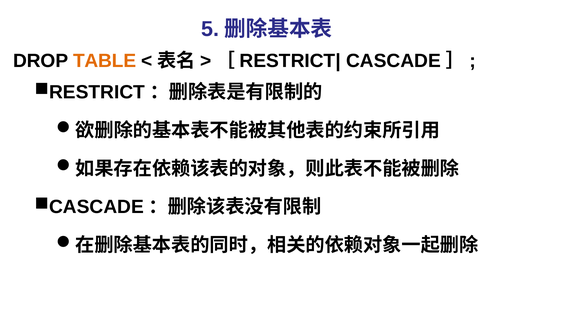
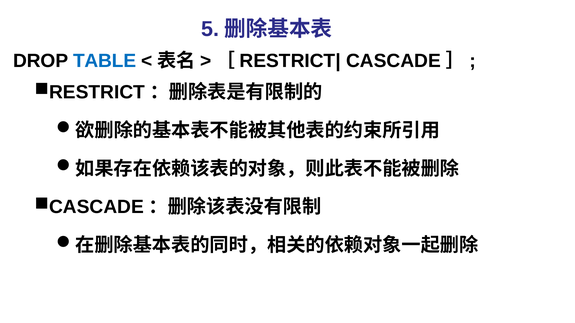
TABLE colour: orange -> blue (105, 61)
